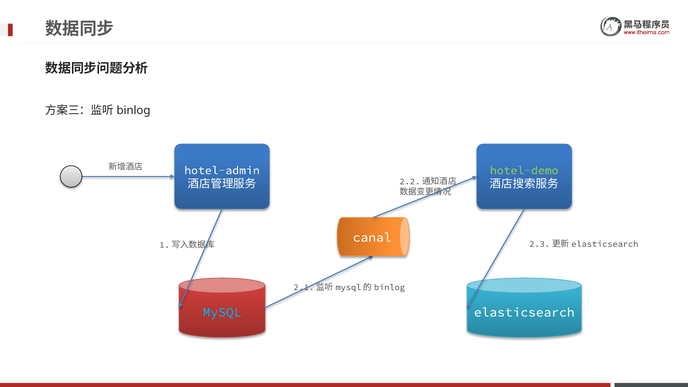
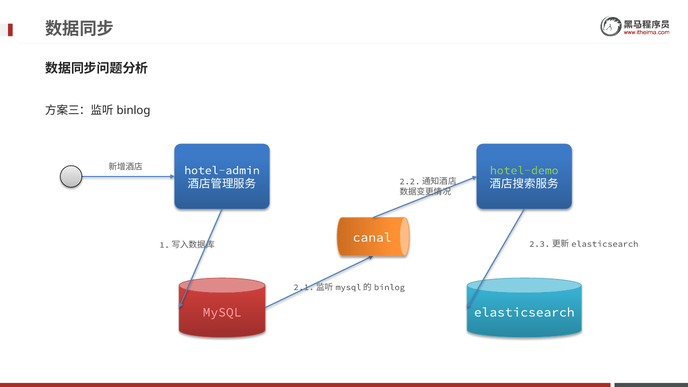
MySQL colour: light blue -> pink (222, 312)
